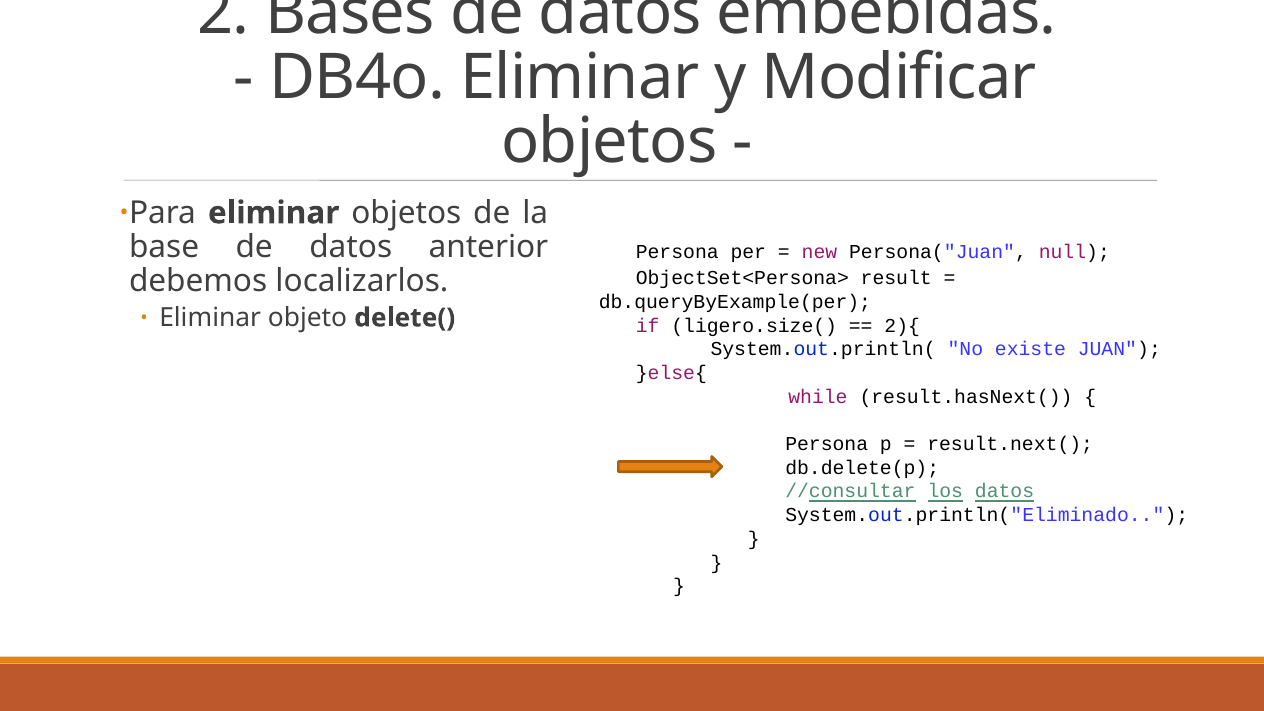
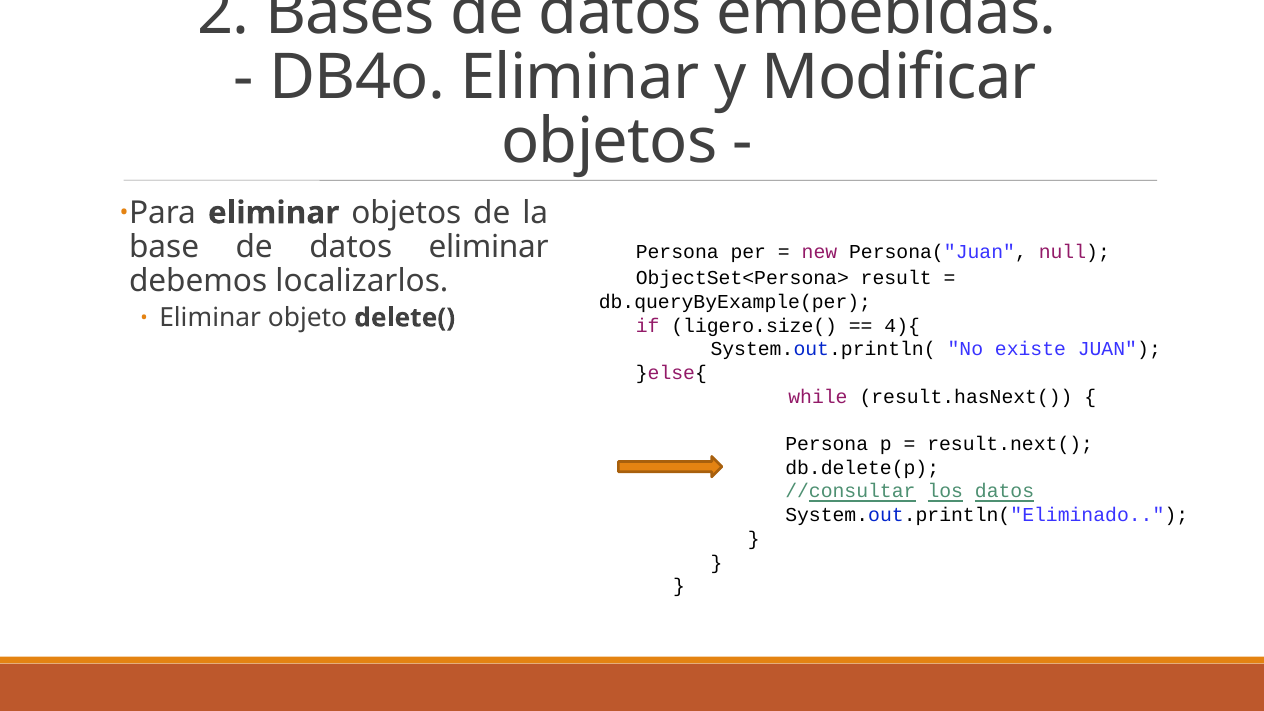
datos anterior: anterior -> eliminar (489, 247)
2){: 2){ -> 4){ (902, 326)
